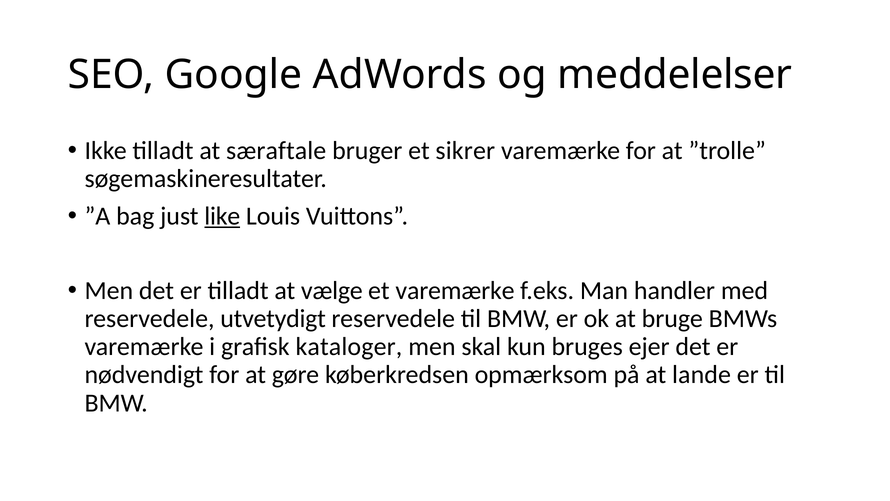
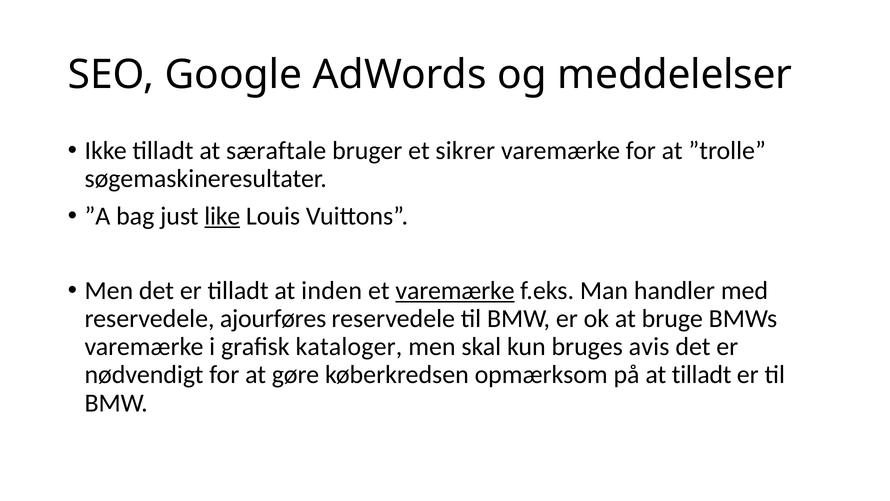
vælge: vælge -> inden (332, 290)
varemærke underline: none -> present (455, 290)
utvetydigt: utvetydigt -> ajourføres (273, 319)
ejer: ejer -> avis (649, 347)
at lande: lande -> tilladt (702, 375)
